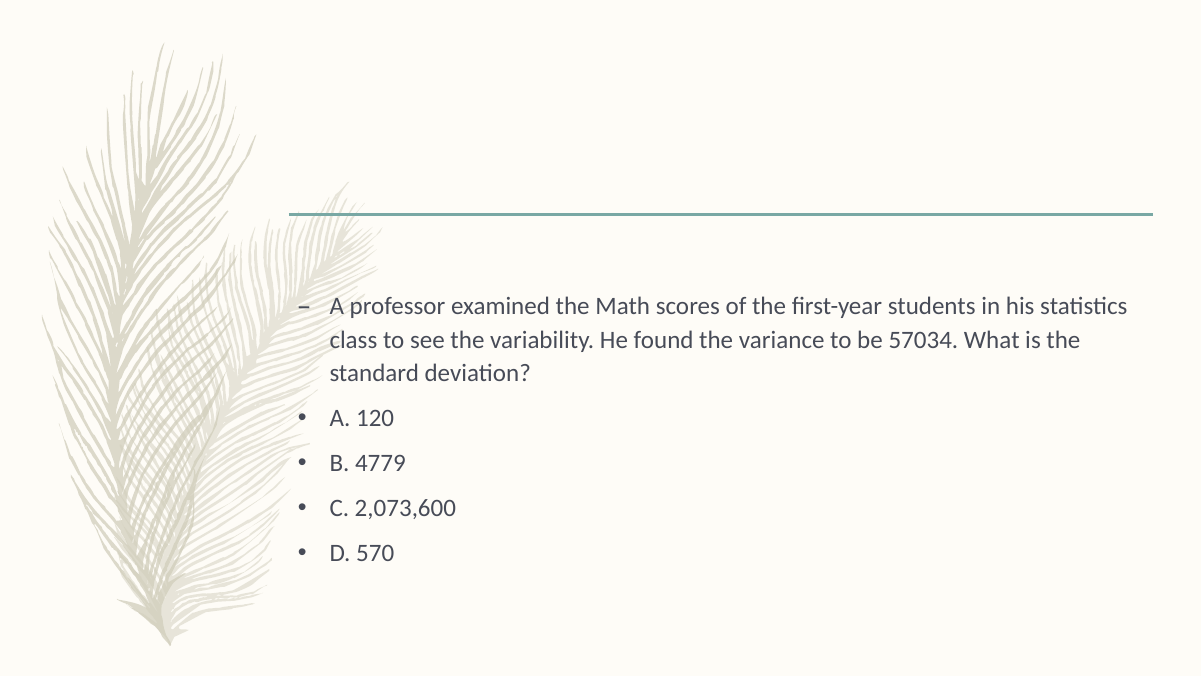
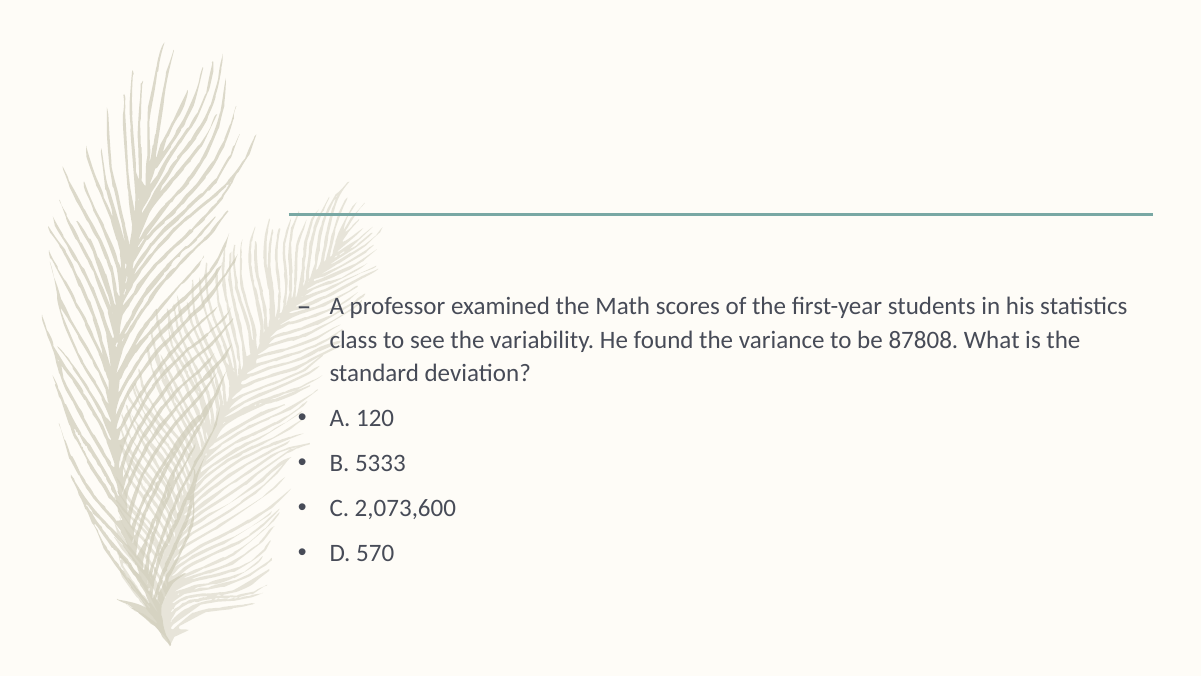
57034: 57034 -> 87808 (923, 340)
4779: 4779 -> 5333 (380, 463)
